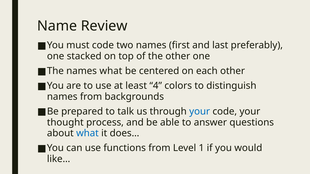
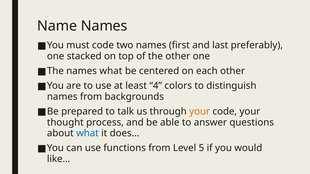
Name Review: Review -> Names (104, 26)
your colour: blue -> orange (200, 112)
1: 1 -> 5 (201, 148)
